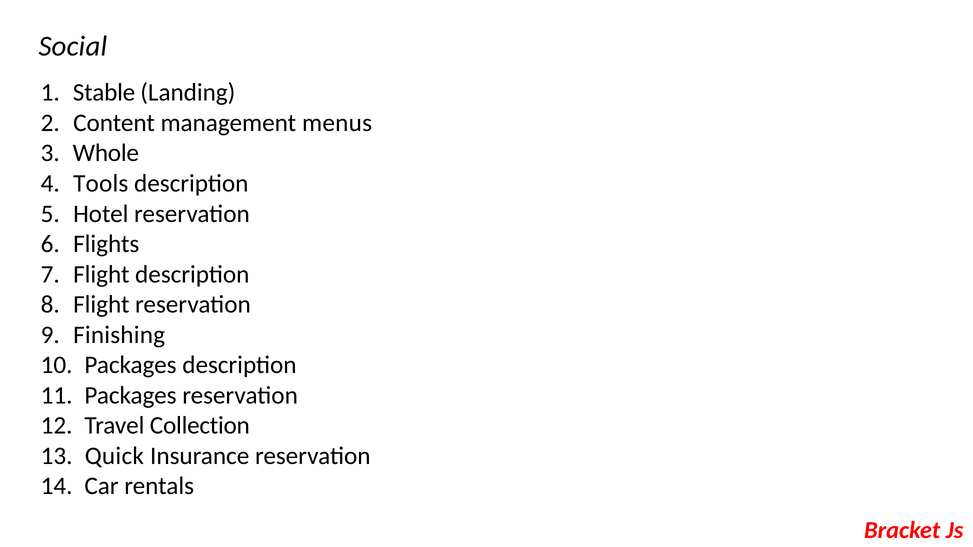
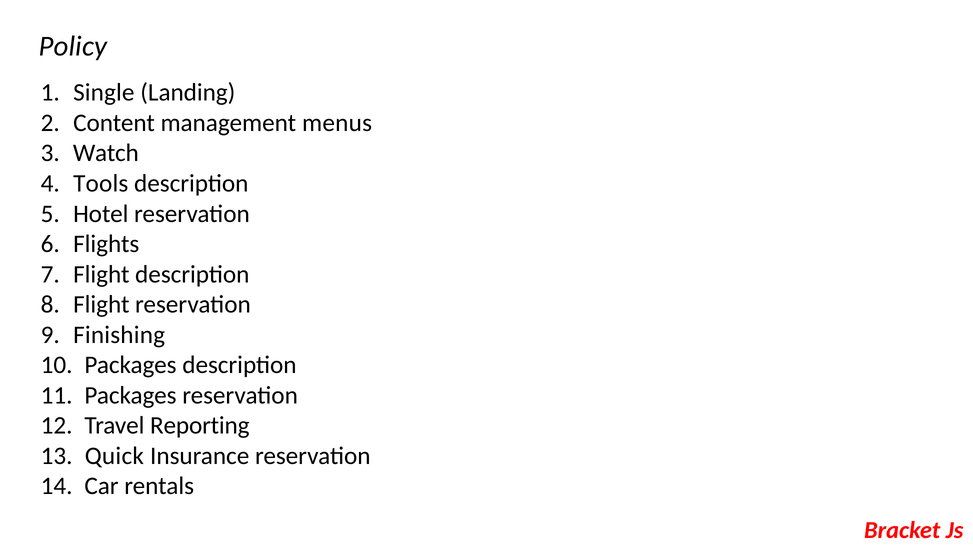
Social: Social -> Policy (73, 46)
Stable: Stable -> Single (104, 93)
Whole: Whole -> Watch (106, 153)
Collection: Collection -> Reporting (200, 426)
